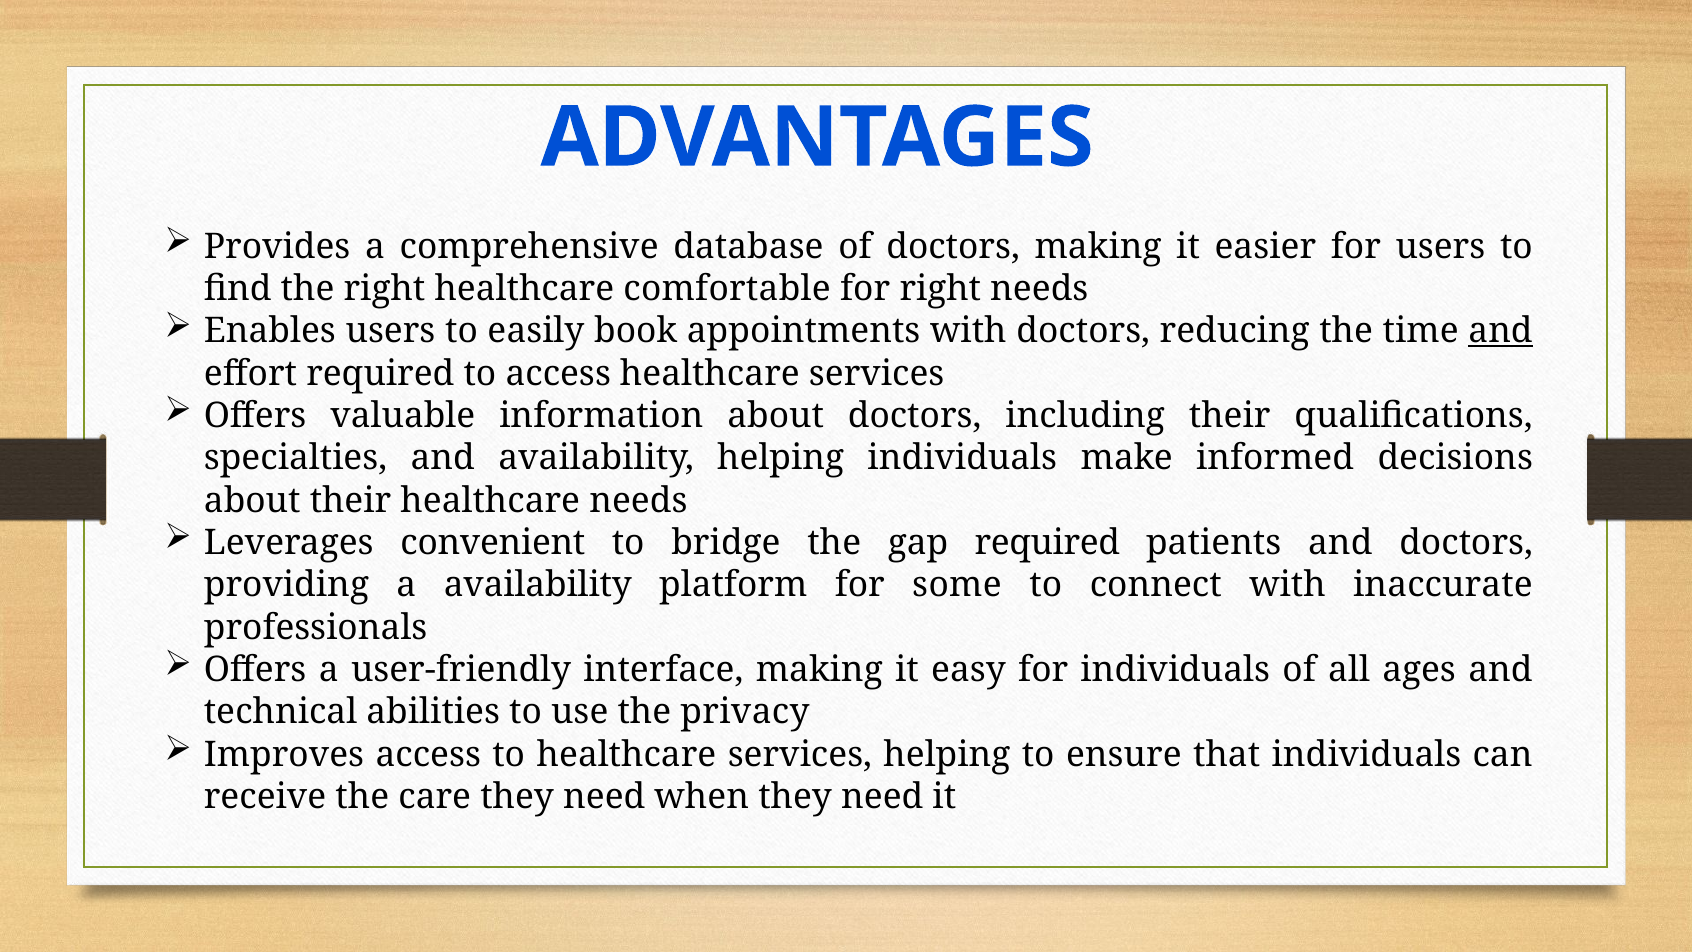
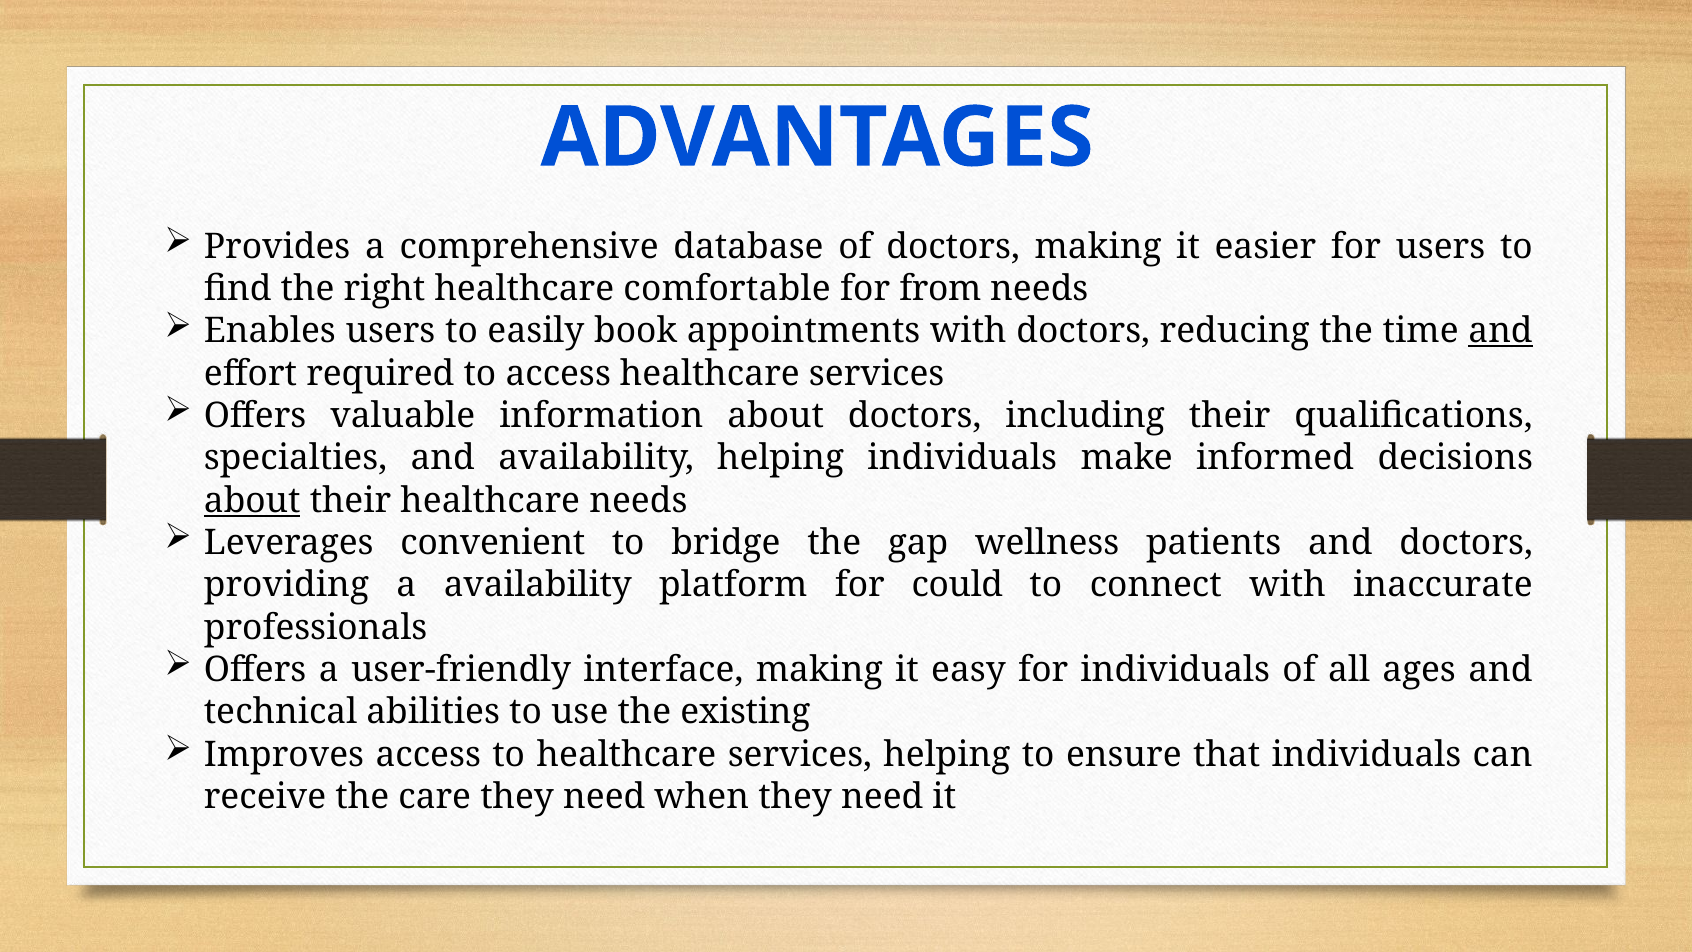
for right: right -> from (940, 289)
about underline: none -> present (252, 500)
gap required: required -> wellness (1047, 543)
some: some -> could (957, 585)
privacy: privacy -> existing (745, 712)
